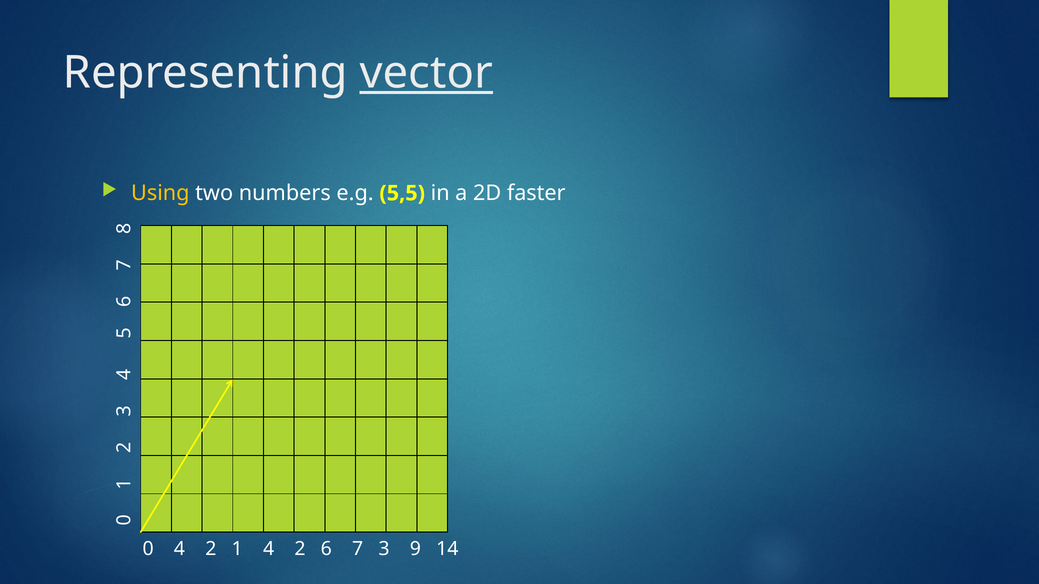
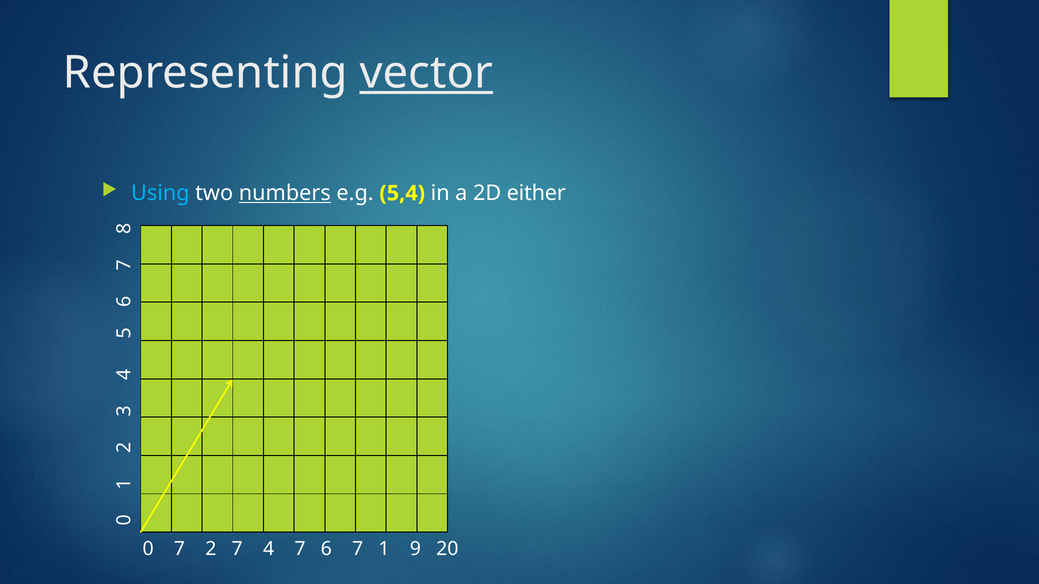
Using colour: yellow -> light blue (160, 193)
numbers underline: none -> present (285, 193)
5,5: 5,5 -> 5,4 (402, 193)
faster: faster -> either (536, 193)
0 4: 4 -> 7 (179, 549)
2 1: 1 -> 7 (237, 549)
2: 2 -> 7 (300, 549)
7 3: 3 -> 1 (384, 549)
14: 14 -> 20 (447, 549)
